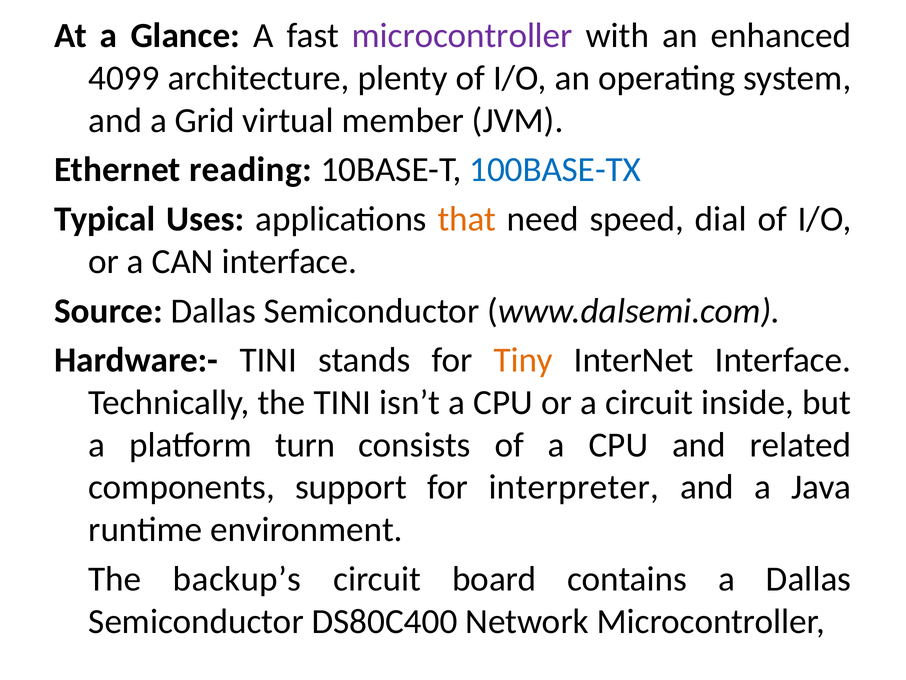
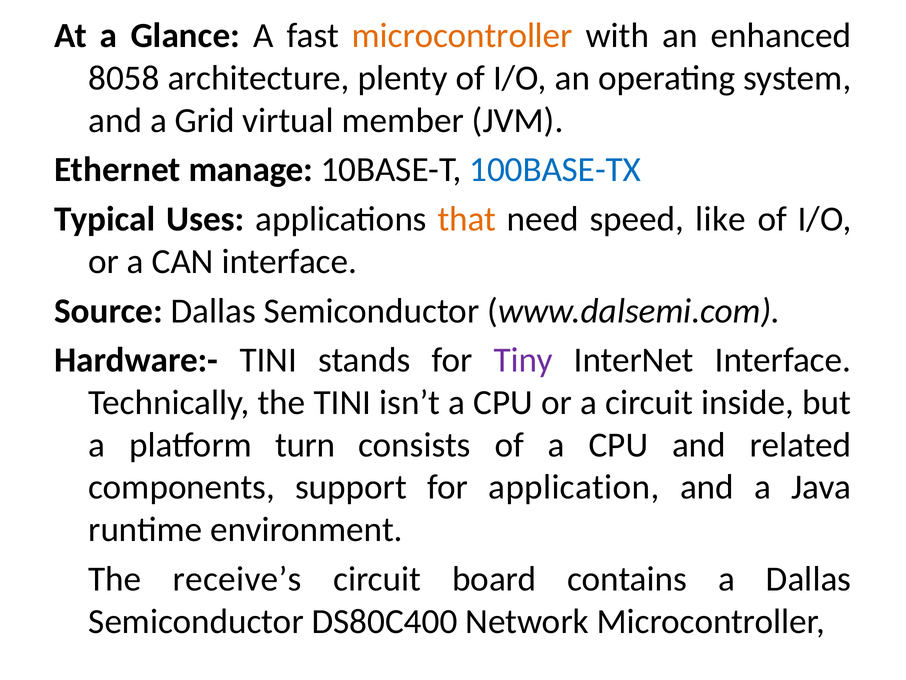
microcontroller colour: purple -> orange (462, 36)
4099: 4099 -> 8058 (124, 78)
reading: reading -> manage (251, 170)
dial: dial -> like (721, 219)
Tiny colour: orange -> purple (523, 360)
interpreter: interpreter -> application (574, 487)
backup’s: backup’s -> receive’s (237, 579)
